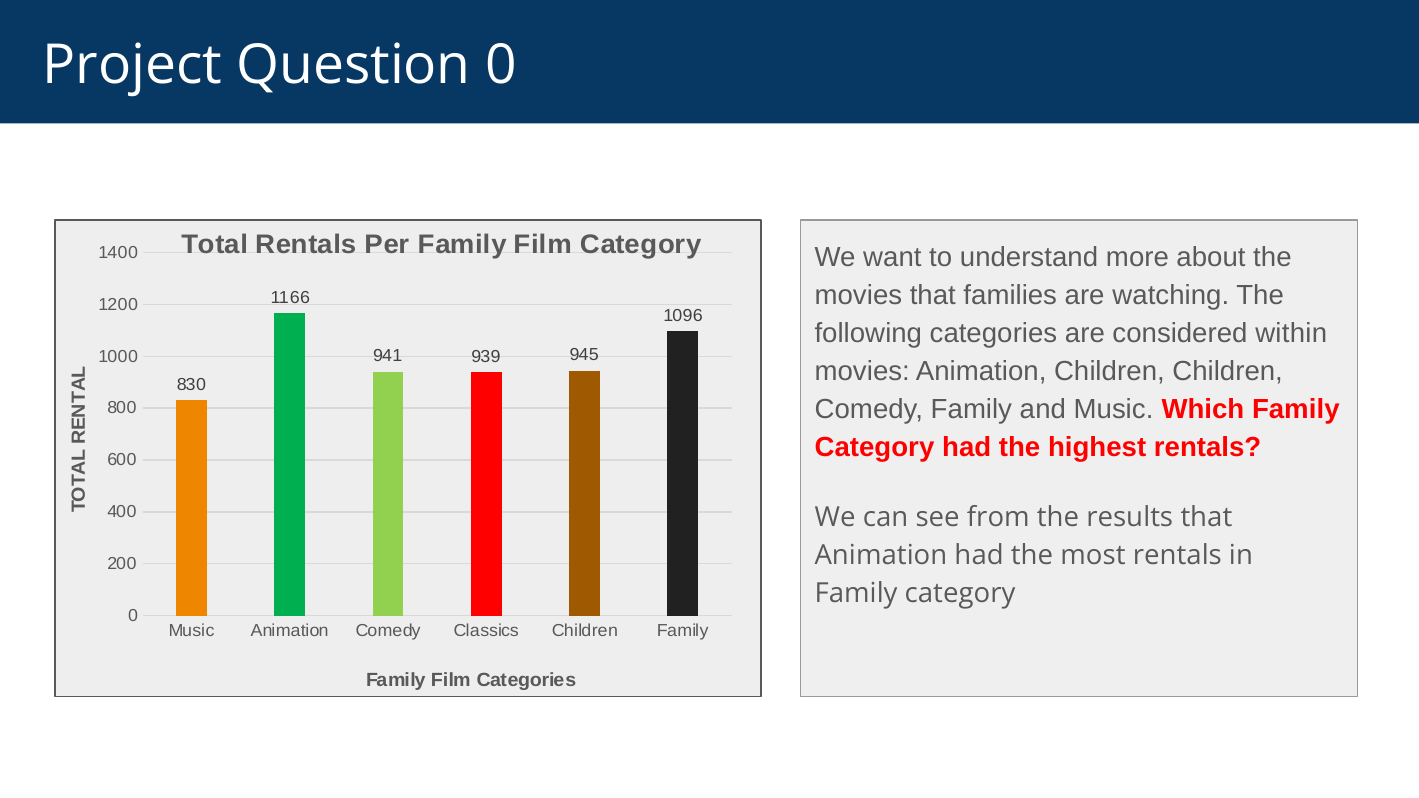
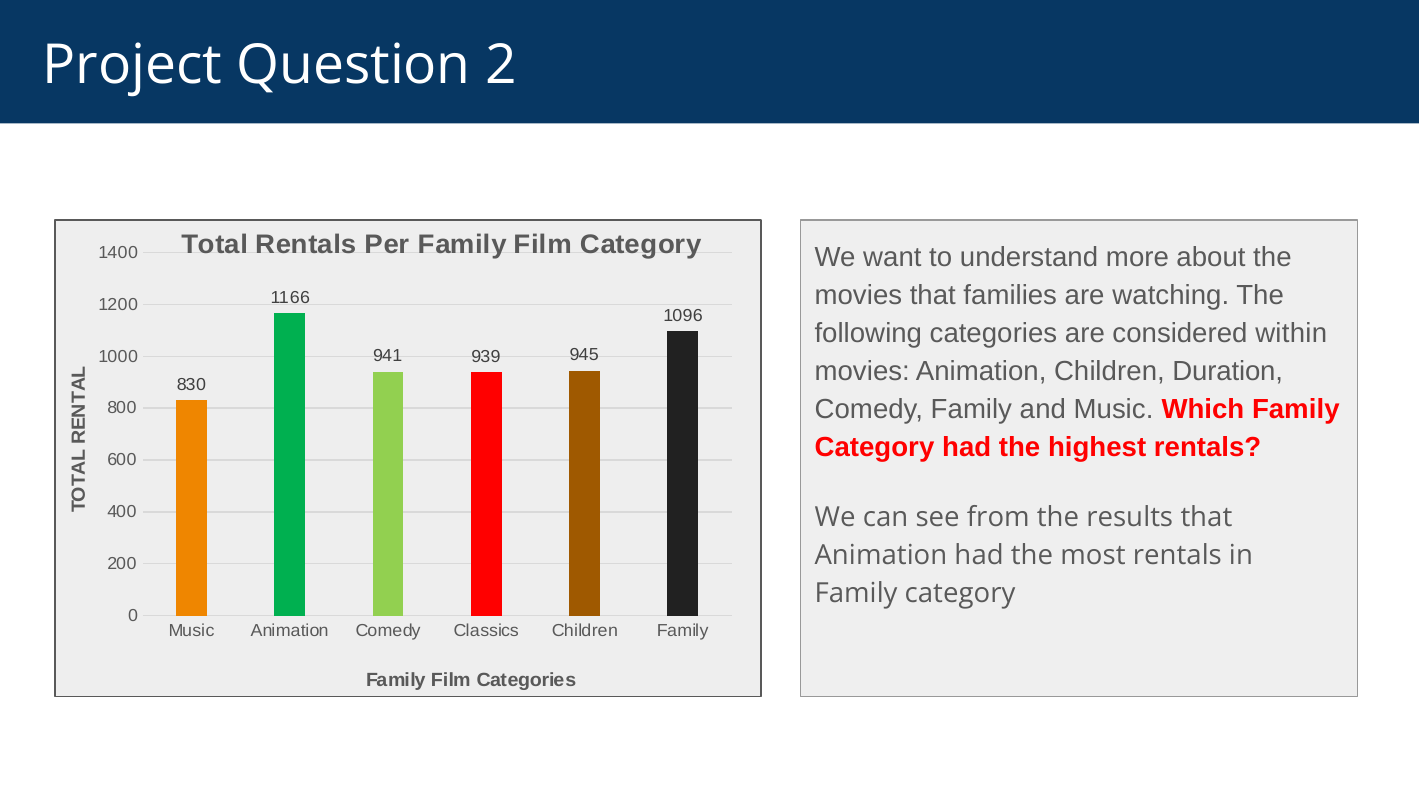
Question 0: 0 -> 2 (501, 66)
Children Children: Children -> Duration (1228, 372)
